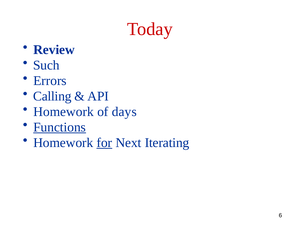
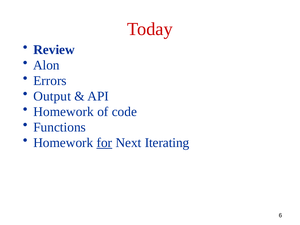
Such: Such -> Alon (46, 65)
Calling: Calling -> Output (52, 96)
days: days -> code (124, 112)
Functions underline: present -> none (60, 127)
